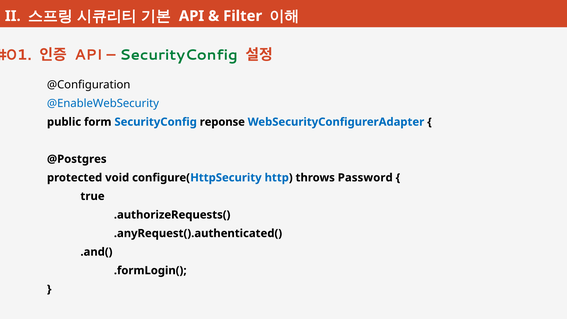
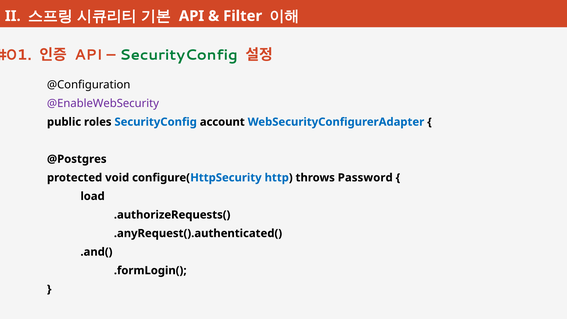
@EnableWebSecurity colour: blue -> purple (103, 103)
form: form -> roles (98, 122)
reponse: reponse -> account (222, 122)
true: true -> load (93, 196)
